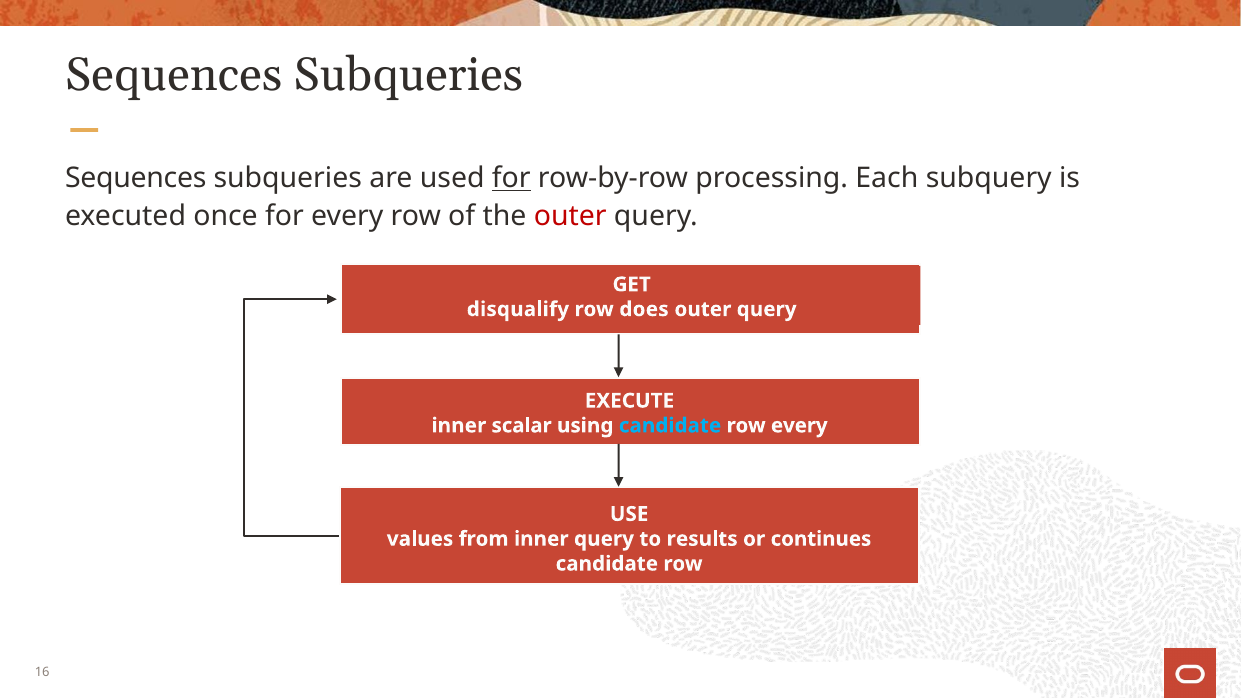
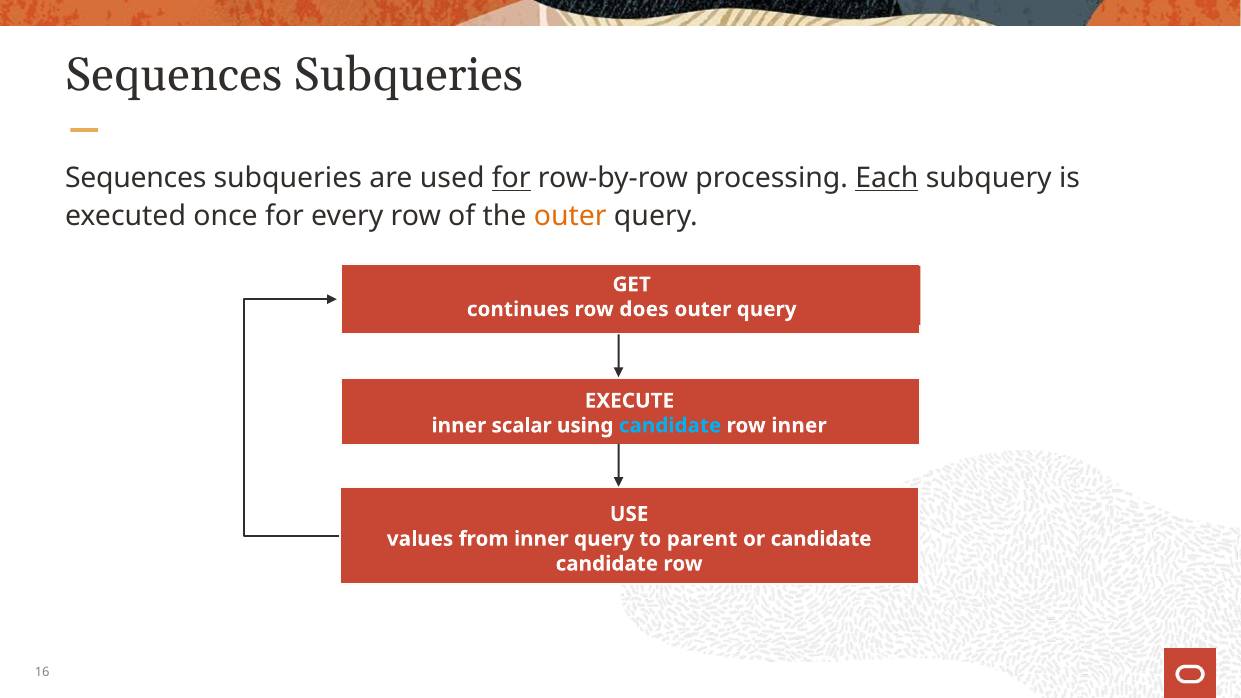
Each underline: none -> present (887, 178)
outer colour: red -> orange (570, 216)
disqualify: disqualify -> continues (518, 309)
row every: every -> inner (799, 426)
results: results -> parent (702, 539)
or continues: continues -> candidate (821, 539)
